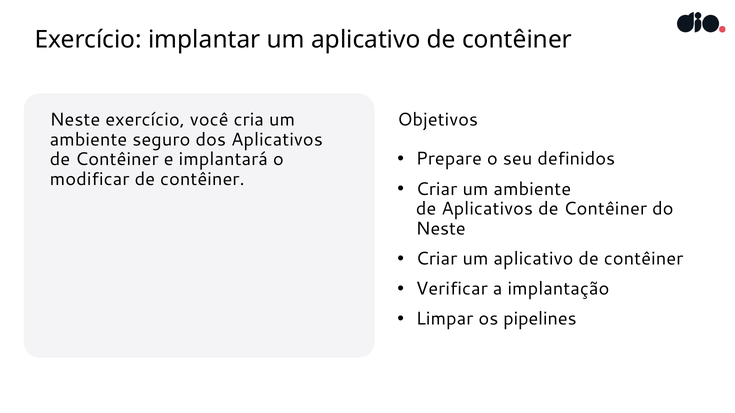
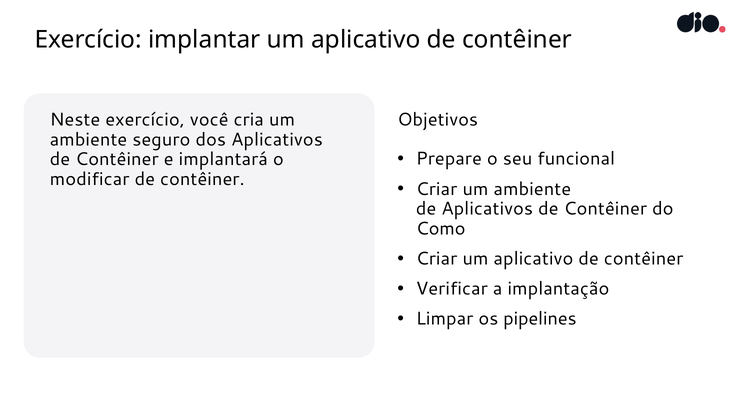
definidos: definidos -> funcional (576, 159)
Neste: Neste -> Como (441, 229)
